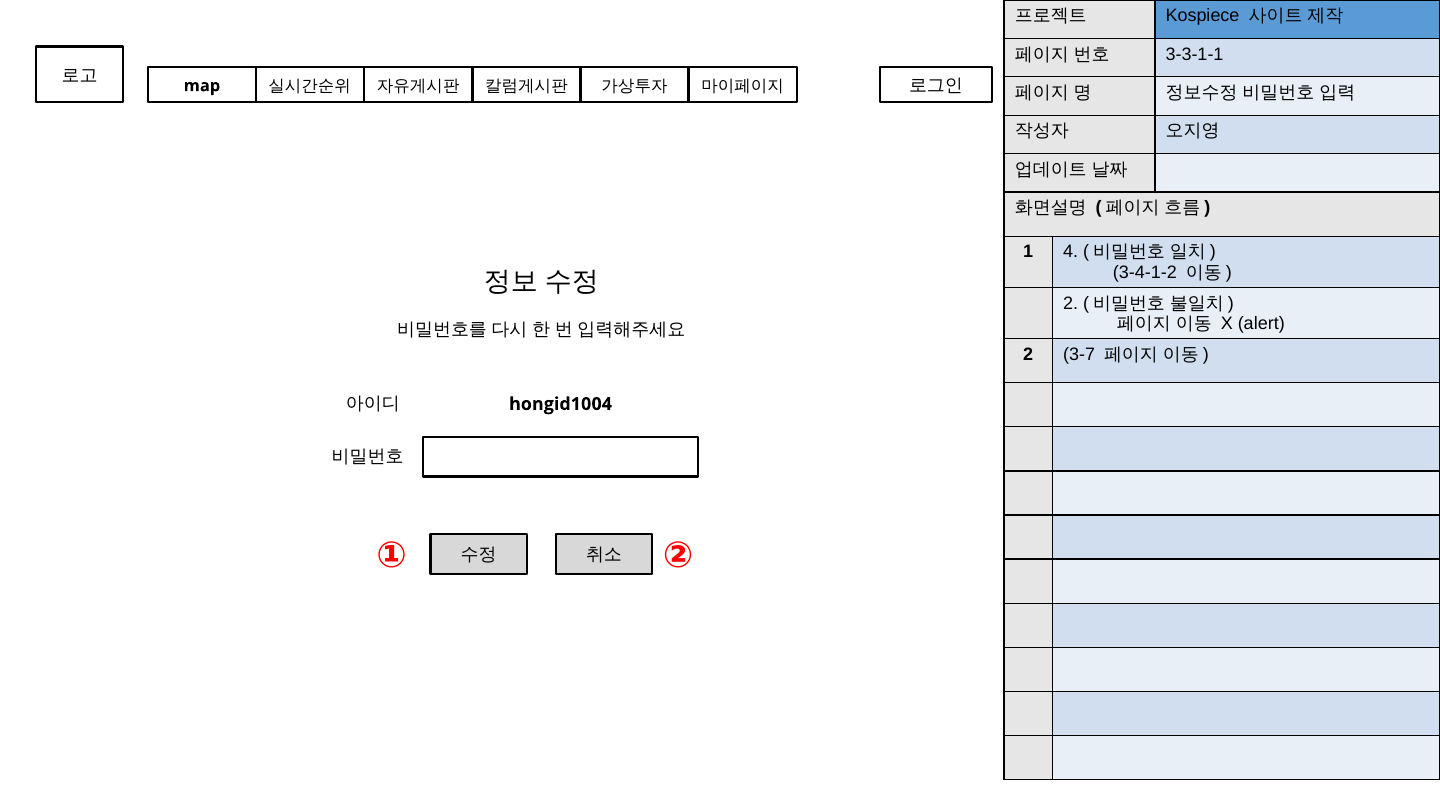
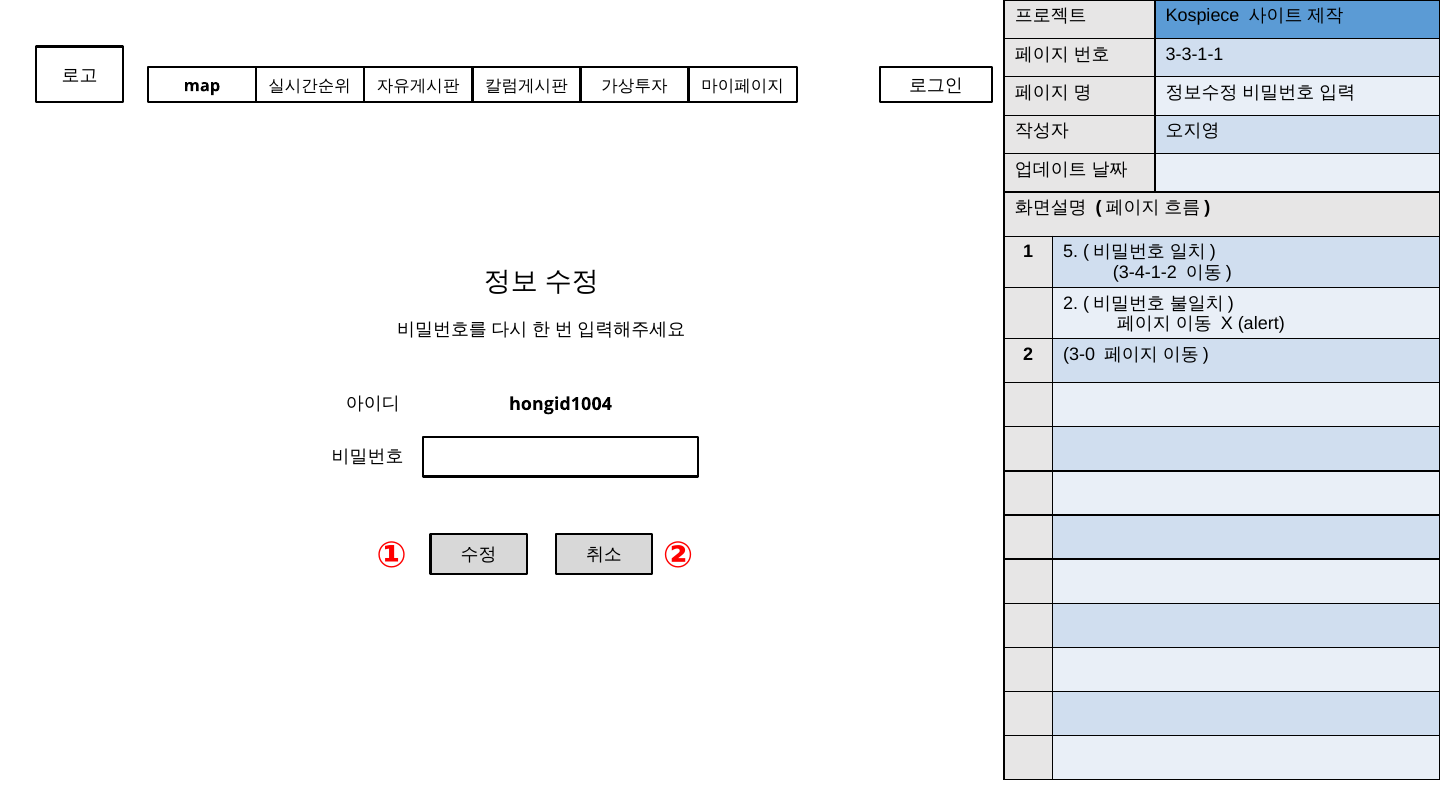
4: 4 -> 5 (1071, 252)
3-7: 3-7 -> 3-0 (1079, 354)
